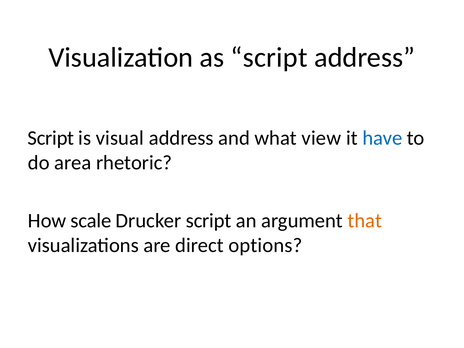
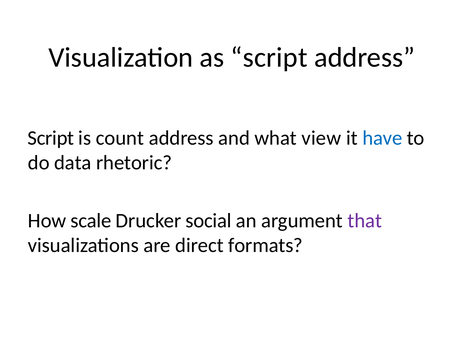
visual: visual -> count (120, 138)
area: area -> data (73, 163)
Drucker script: script -> social (209, 221)
that colour: orange -> purple (365, 221)
options: options -> formats (266, 245)
